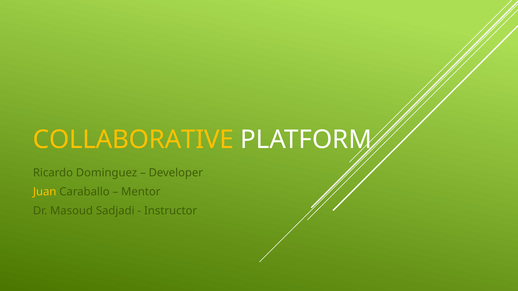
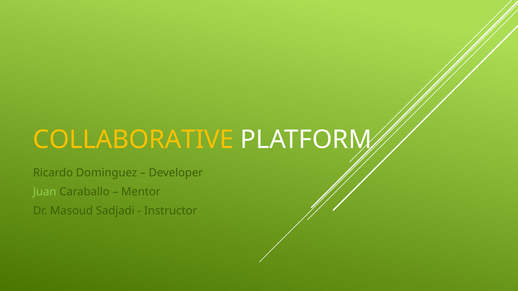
Juan colour: yellow -> light green (45, 192)
